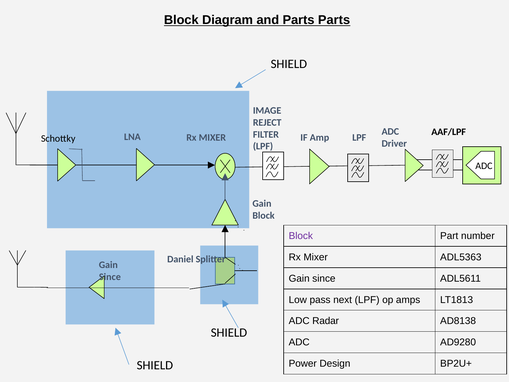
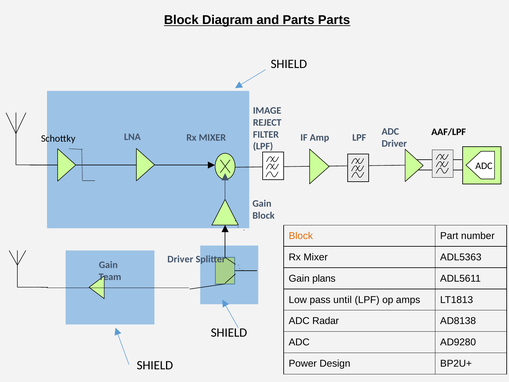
Block colour: purple -> orange (301, 236)
Daniel: Daniel -> Driver (180, 259)
Since: Since -> Team (110, 277)
since: since -> plans (324, 278)
next: next -> until (343, 300)
